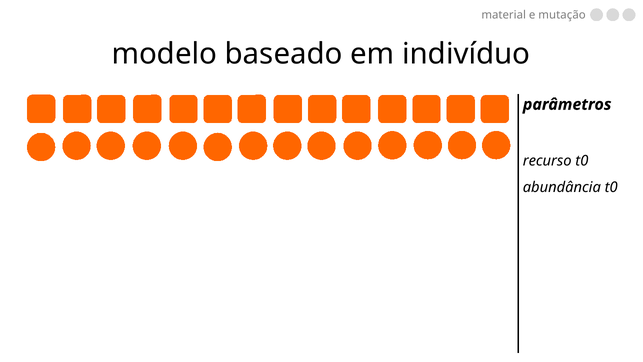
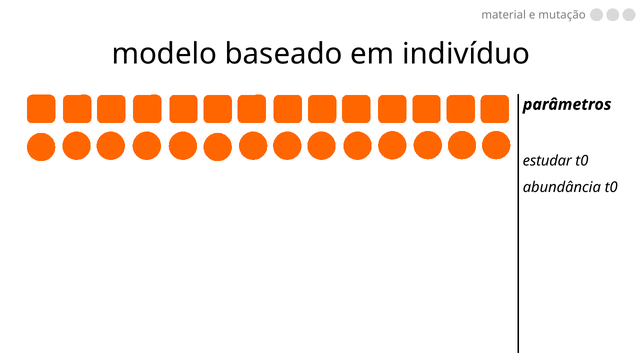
recurso: recurso -> estudar (547, 161)
